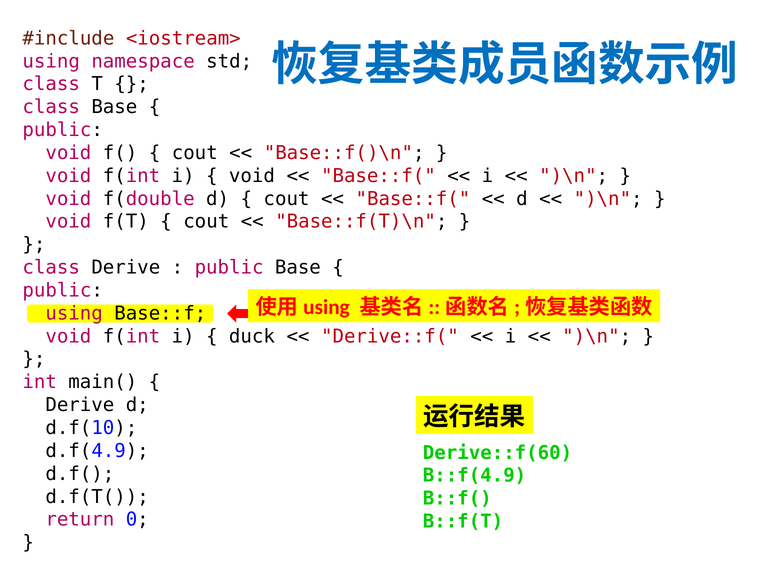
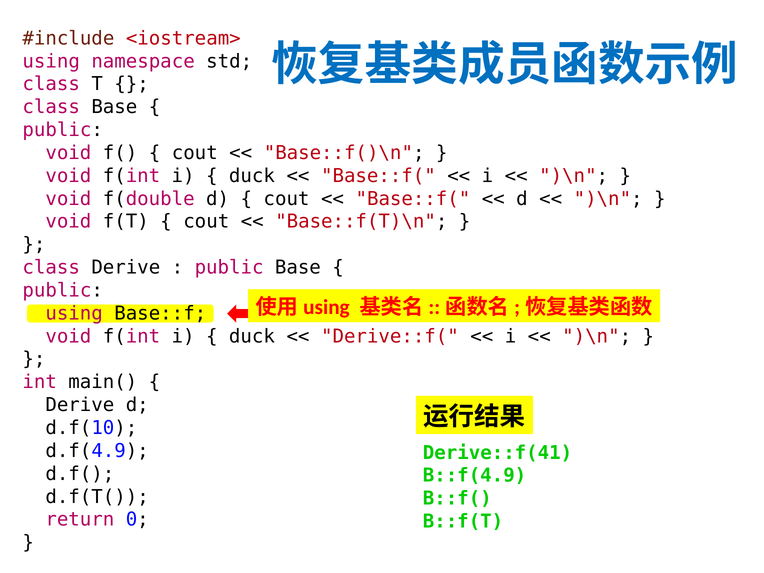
void: void -> duck (252, 176)
Derive::f(60: Derive::f(60 -> Derive::f(41 (498, 453)
